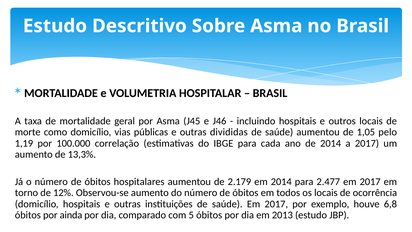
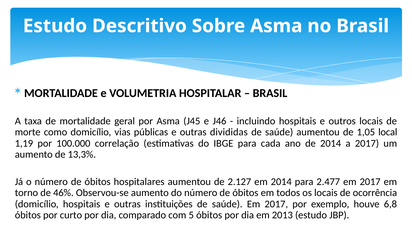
pelo: pelo -> local (388, 132)
2.179: 2.179 -> 2.127 (239, 181)
12%: 12% -> 46% (63, 193)
ainda: ainda -> curto (71, 215)
